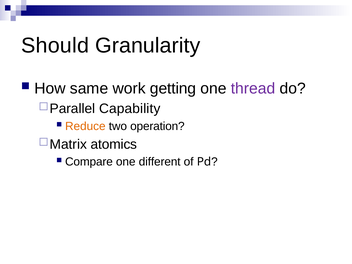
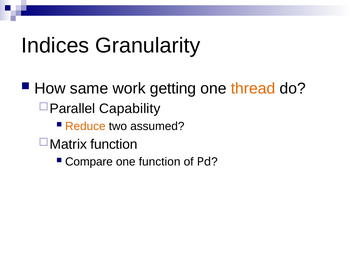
Should: Should -> Indices (55, 45)
thread colour: purple -> orange (253, 89)
operation: operation -> assumed (157, 126)
atomics: atomics -> function (114, 144)
one different: different -> function (160, 162)
